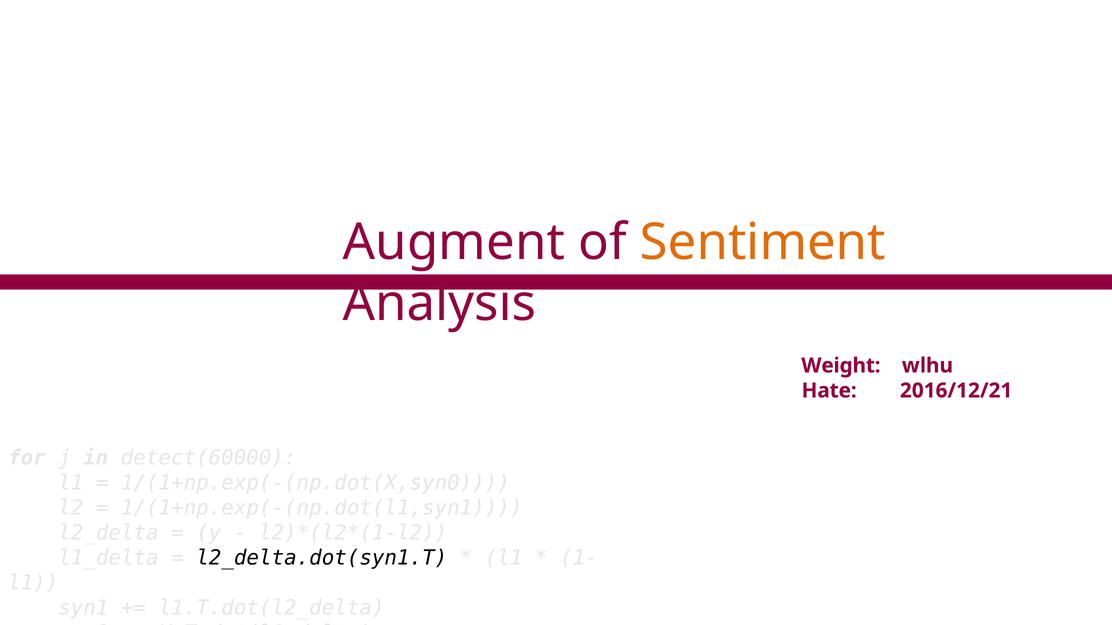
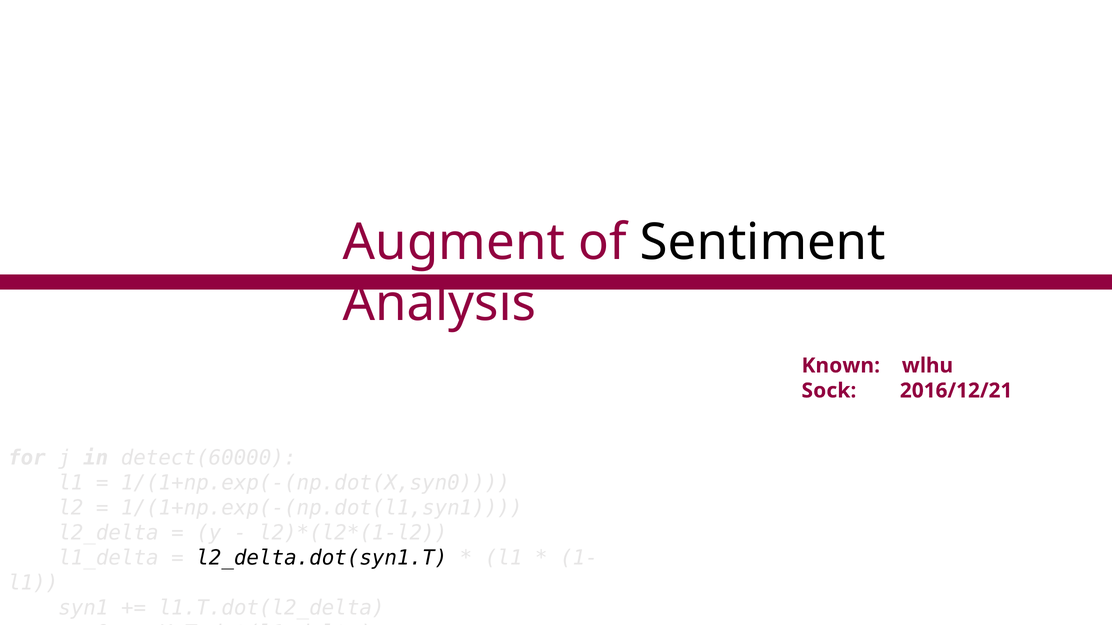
Sentiment colour: orange -> black (763, 243)
Weight: Weight -> Known (841, 366)
Hate: Hate -> Sock (829, 391)
